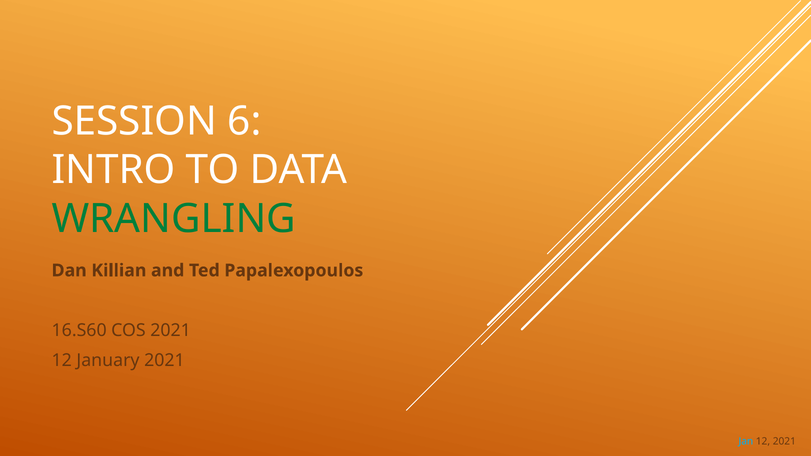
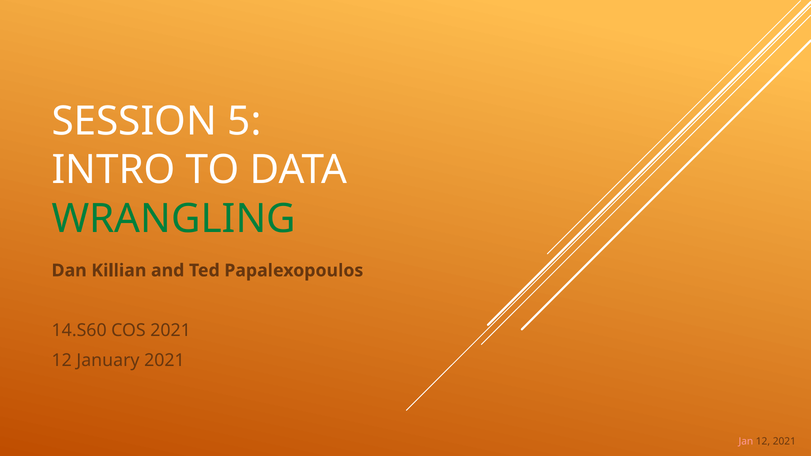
6: 6 -> 5 (244, 121)
16.S60: 16.S60 -> 14.S60 (79, 330)
Jan colour: light blue -> pink (746, 442)
